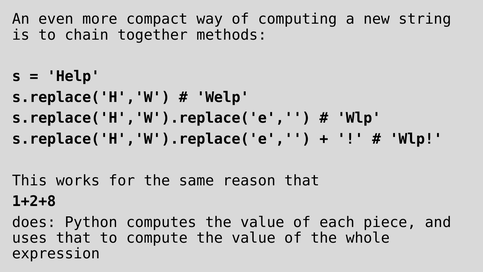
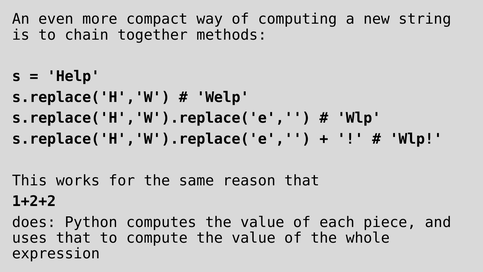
1+2+8: 1+2+8 -> 1+2+2 (34, 201)
